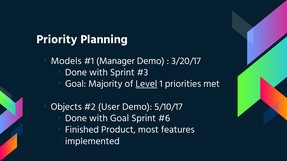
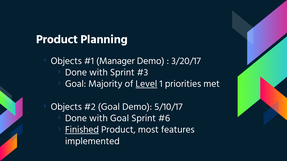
Priority: Priority -> Product (57, 39)
Models: Models -> Objects (66, 61)
User: User -> Goal (109, 107)
Finished underline: none -> present (82, 130)
